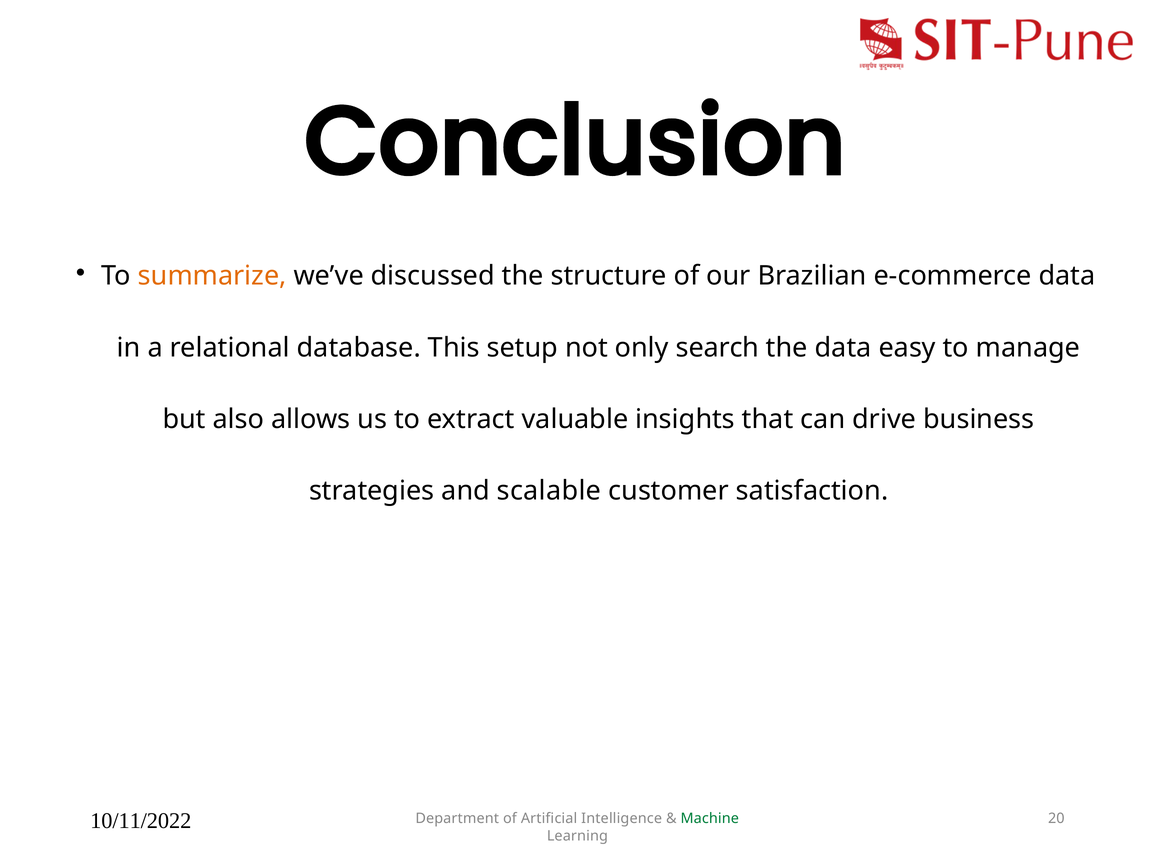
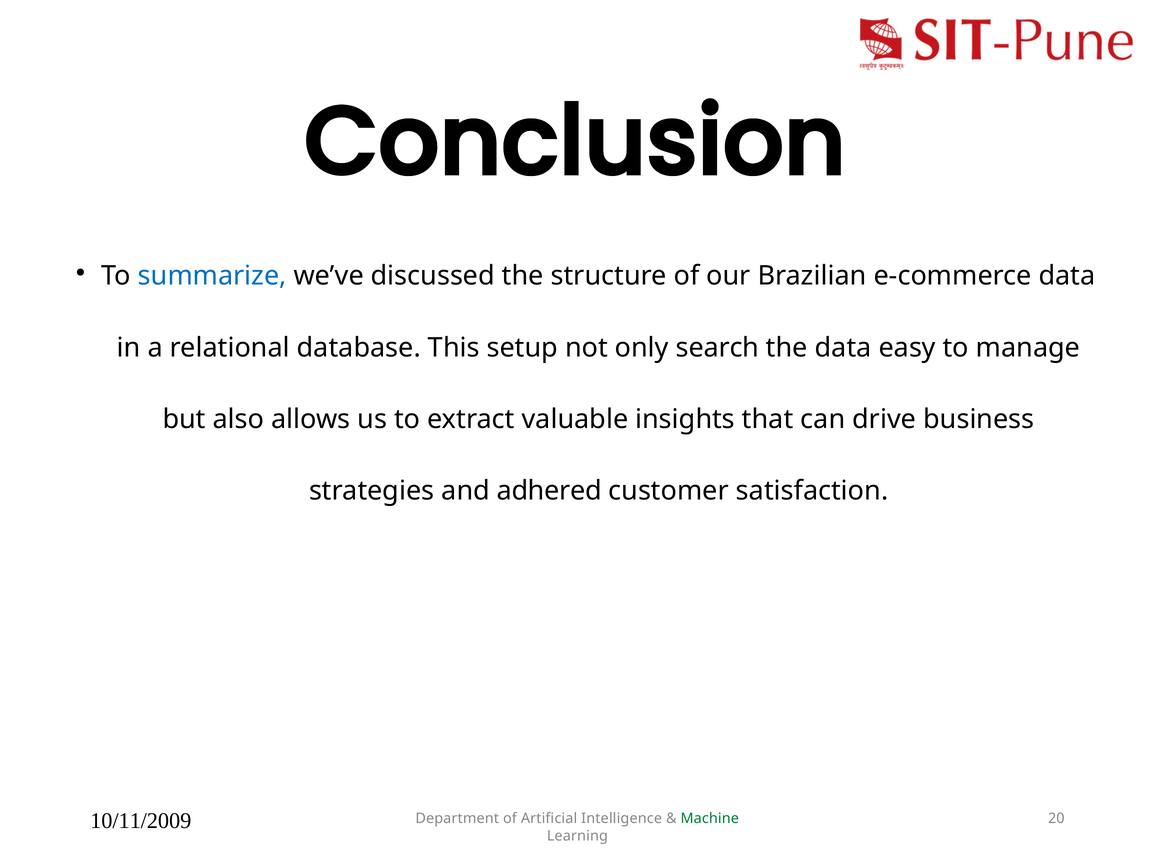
summarize colour: orange -> blue (212, 276)
scalable: scalable -> adhered (549, 490)
10/11/2022: 10/11/2022 -> 10/11/2009 (141, 820)
